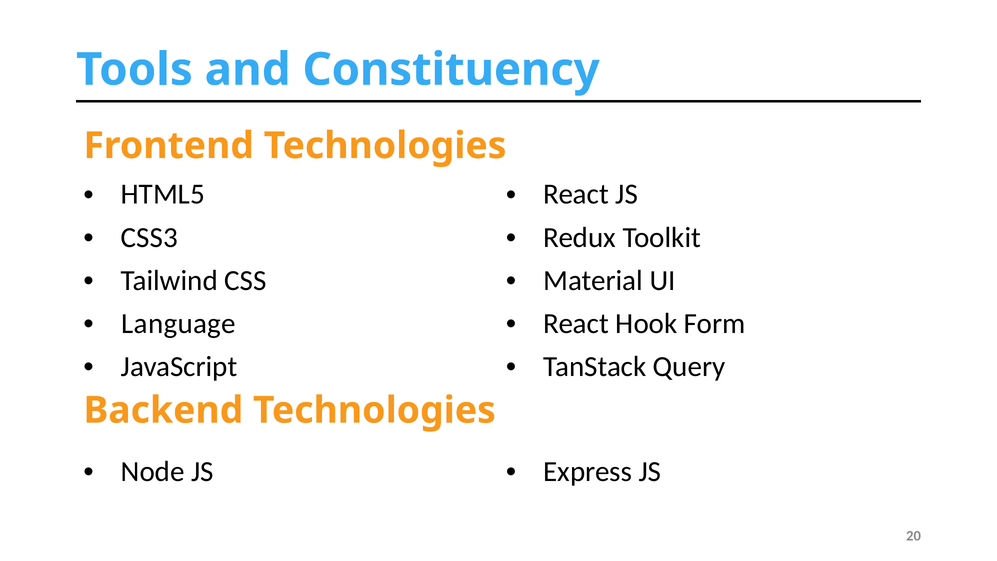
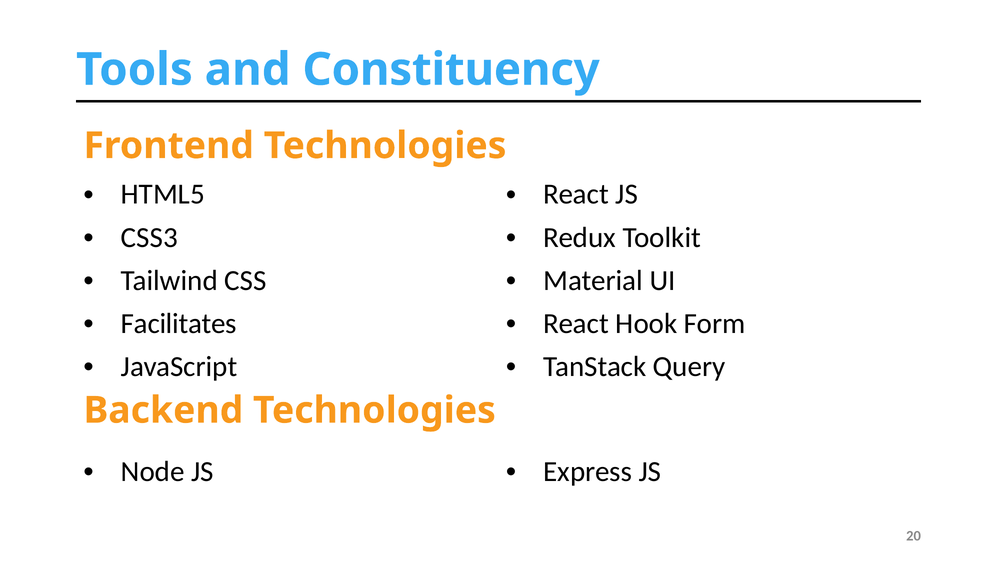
Language: Language -> Facilitates (179, 323)
